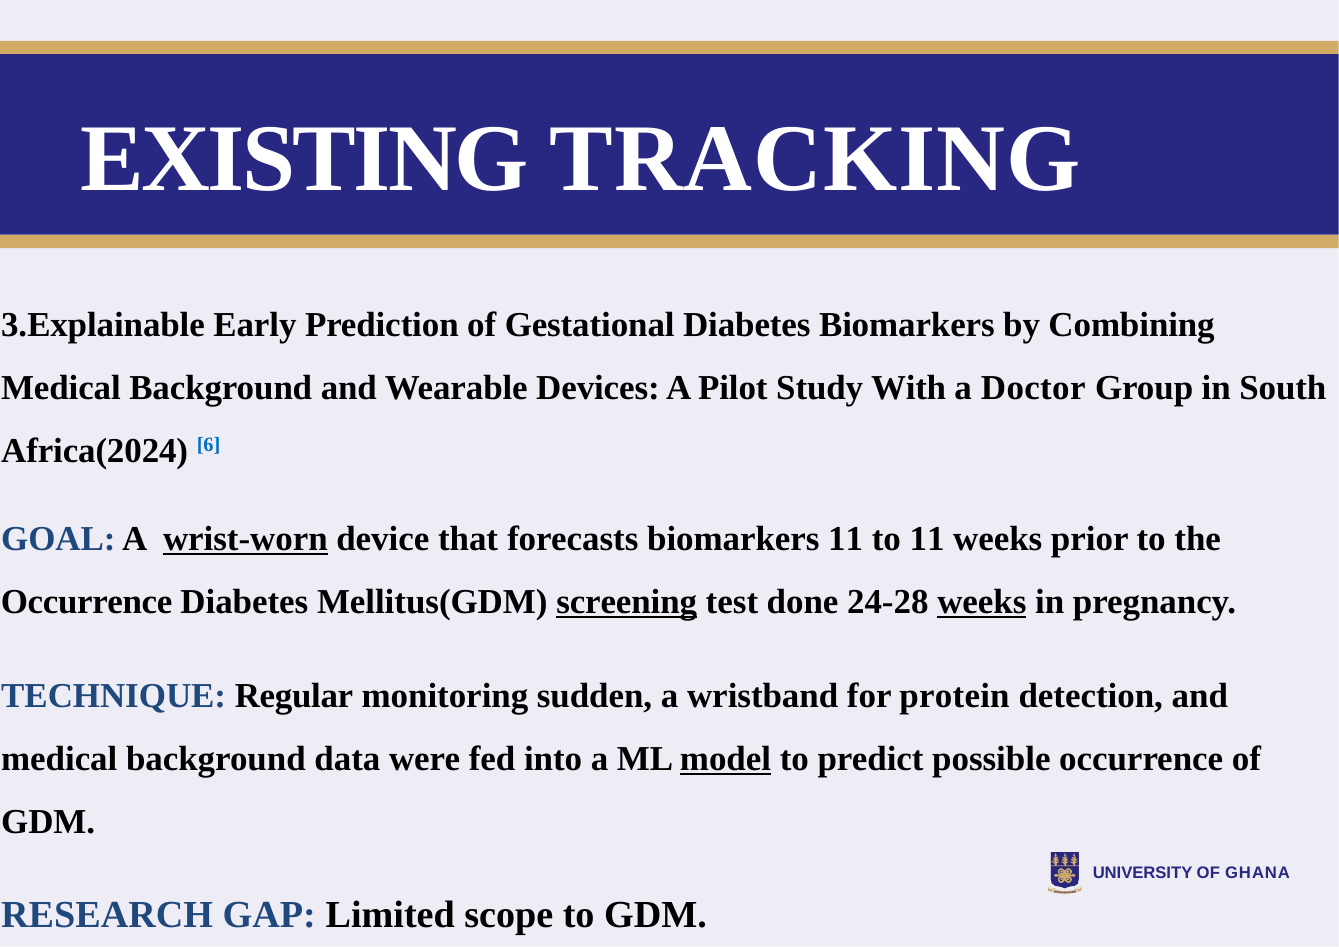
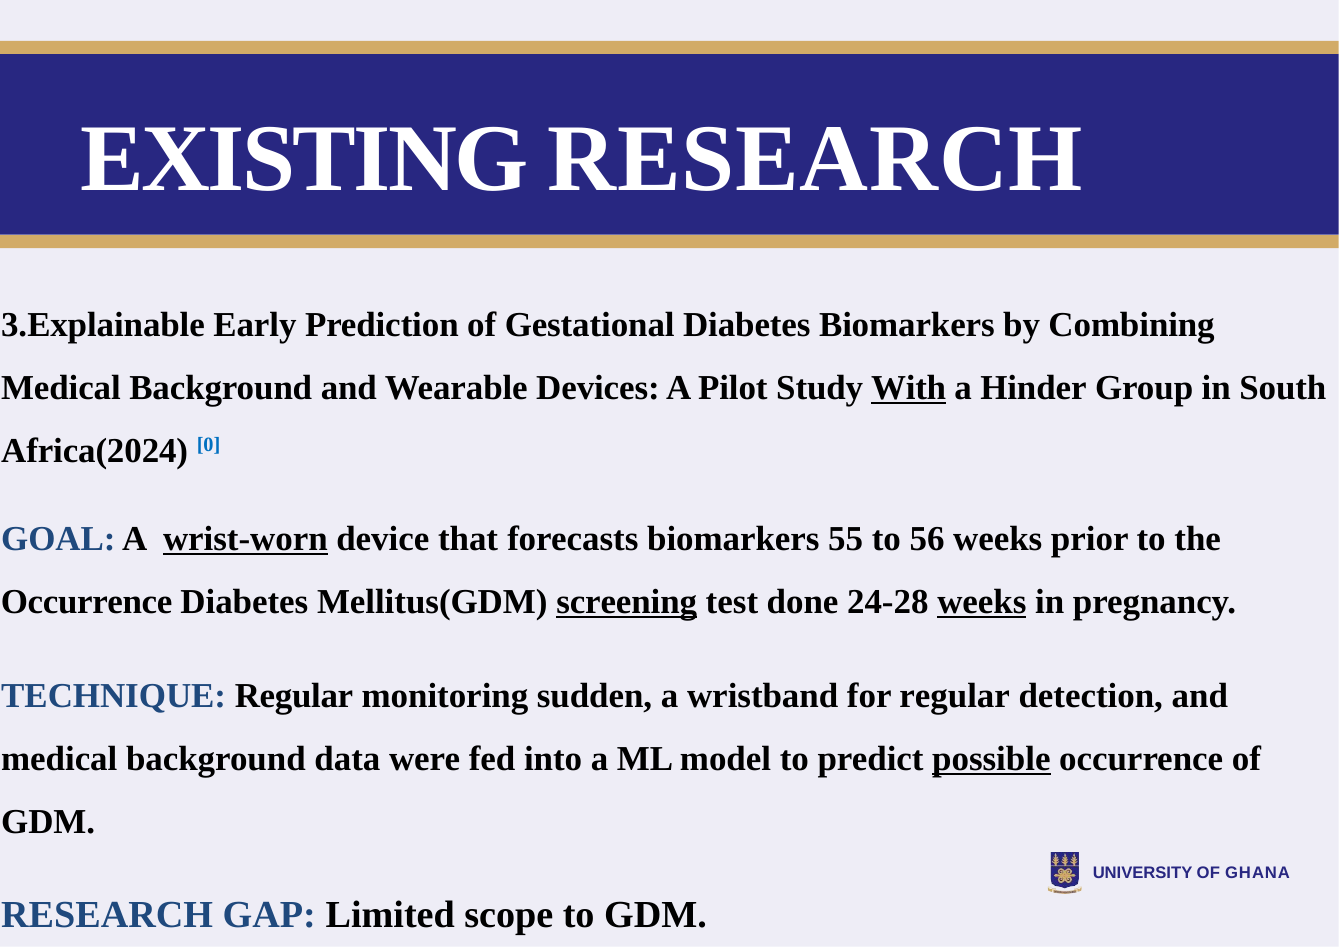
EXISTING TRACKING: TRACKING -> RESEARCH (815, 159)
With underline: none -> present (909, 388)
Doctor: Doctor -> Hinder (1033, 388)
6: 6 -> 0 (209, 445)
biomarkers 11: 11 -> 55 (846, 539)
to 11: 11 -> 56 (927, 539)
for protein: protein -> regular (955, 696)
model underline: present -> none (725, 759)
possible underline: none -> present (991, 759)
